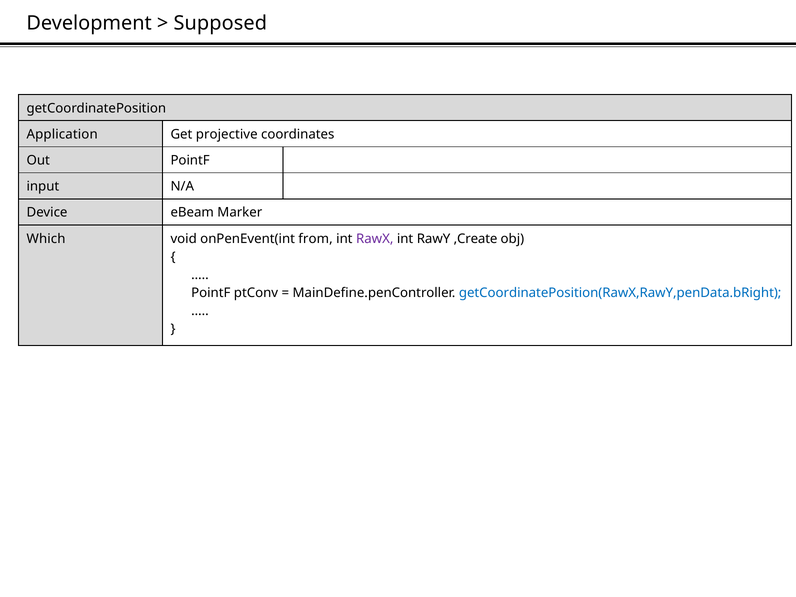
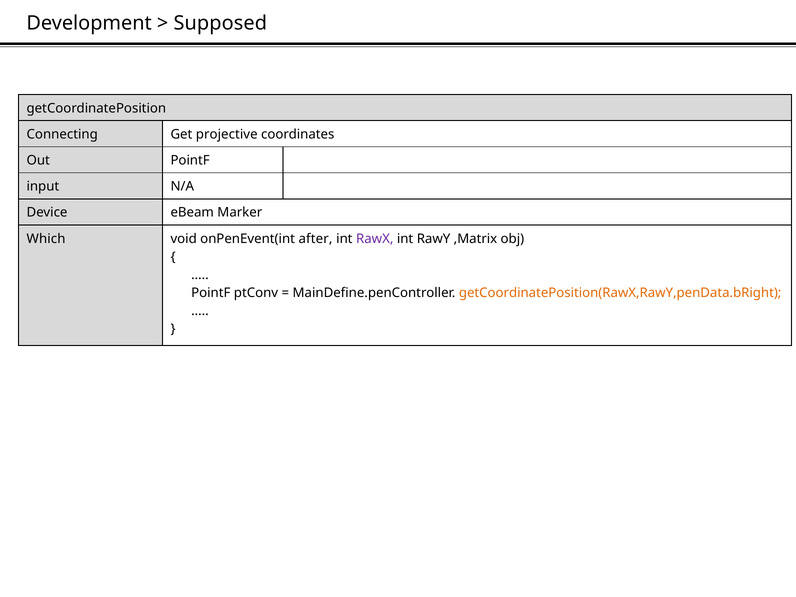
Application: Application -> Connecting (62, 134)
from: from -> after (315, 239)
,Create: ,Create -> ,Matrix (475, 239)
getCoordinatePosition(RawX,RawY,penData.bRight colour: blue -> orange (620, 293)
